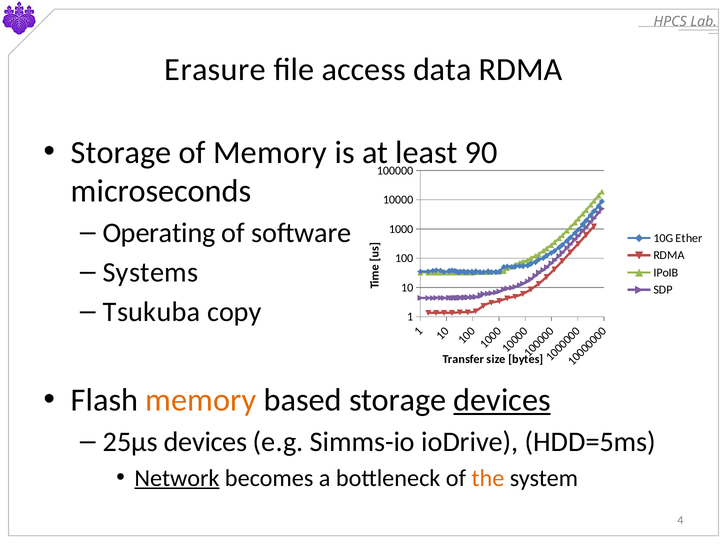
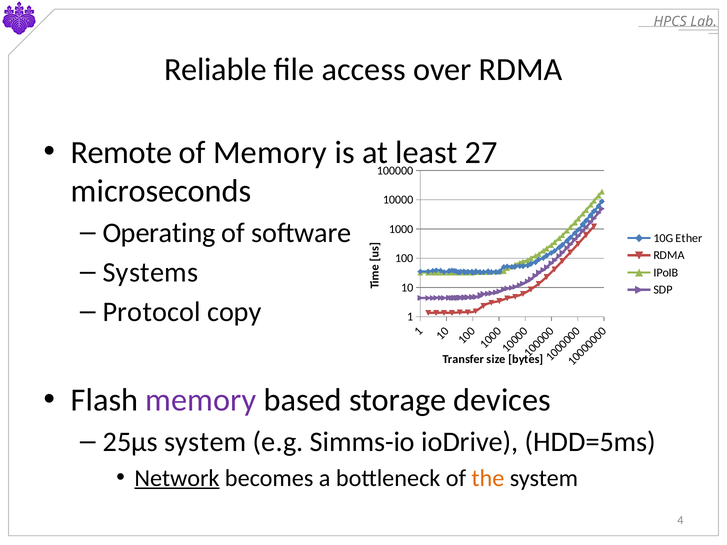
Erasure: Erasure -> Reliable (215, 70)
data: data -> over (442, 70)
Storage: Storage -> Remote (121, 153)
90: 90 -> 27 (481, 153)
Tsukuba: Tsukuba -> Protocol (152, 312)
memory colour: orange -> purple (201, 400)
devices underline: present -> none (502, 400)
25μs devices: devices -> system (205, 442)
